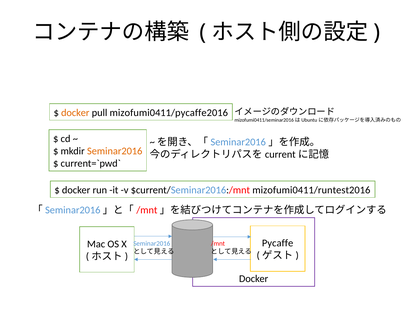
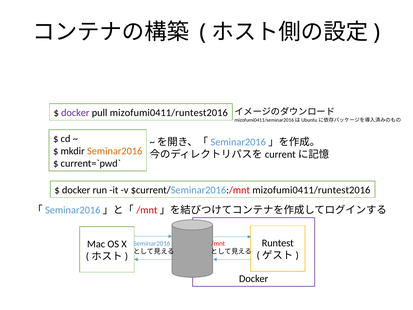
docker colour: orange -> purple (75, 113)
pull mizofumi0411/pycaffe2016: mizofumi0411/pycaffe2016 -> mizofumi0411/runtest2016 (169, 113)
Pycaffe: Pycaffe -> Runtest (278, 243)
